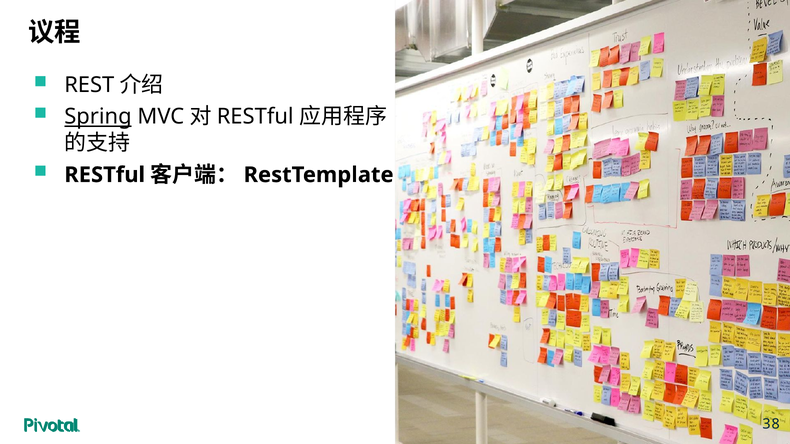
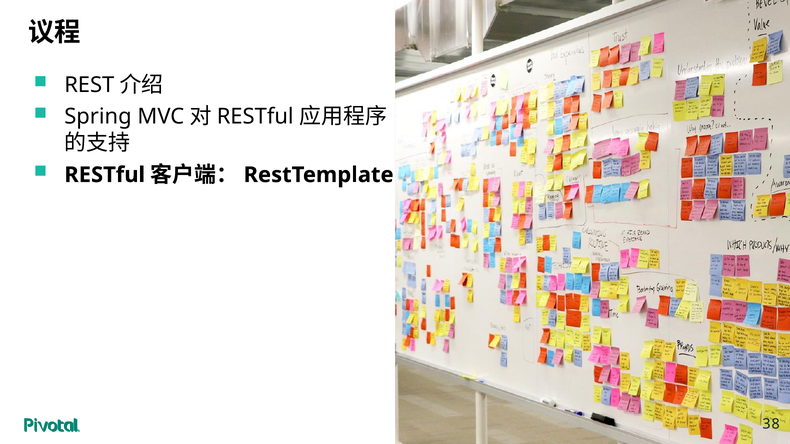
Spring underline: present -> none (98, 117)
